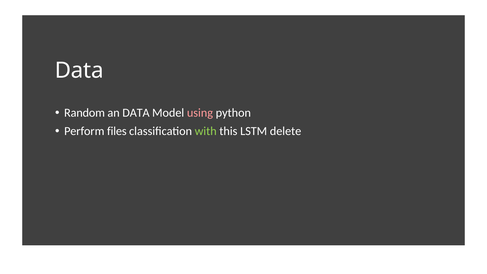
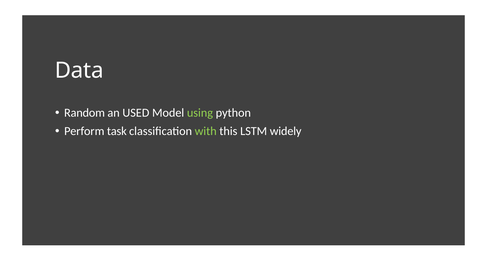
an DATA: DATA -> USED (136, 113)
using colour: pink -> light green (200, 113)
files: files -> task (117, 131)
delete: delete -> widely (286, 131)
